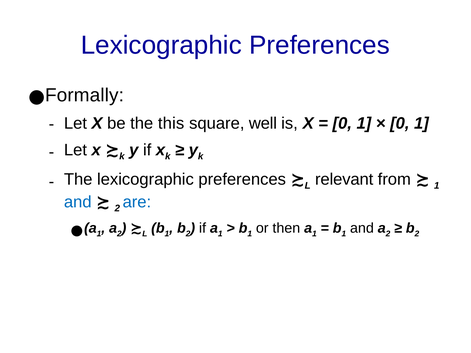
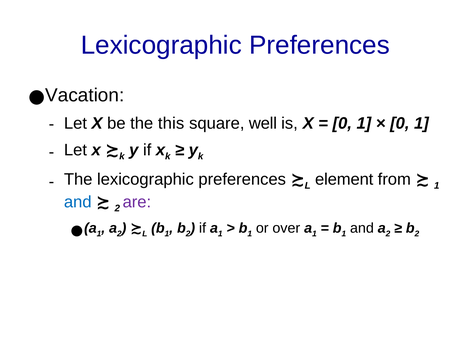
Formally: Formally -> Vacation (85, 95)
relevant: relevant -> element (344, 179)
are colour: blue -> purple (137, 202)
then: then -> over (286, 228)
